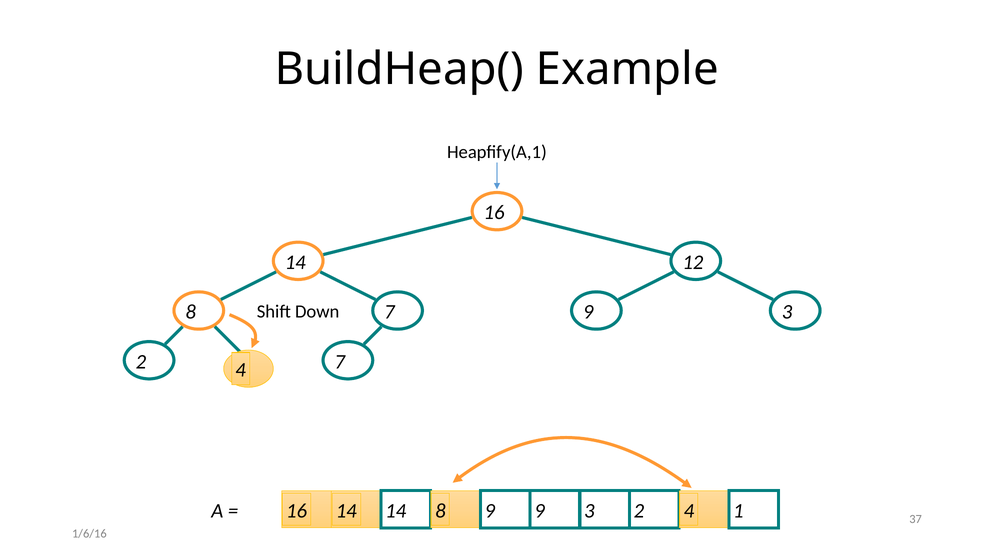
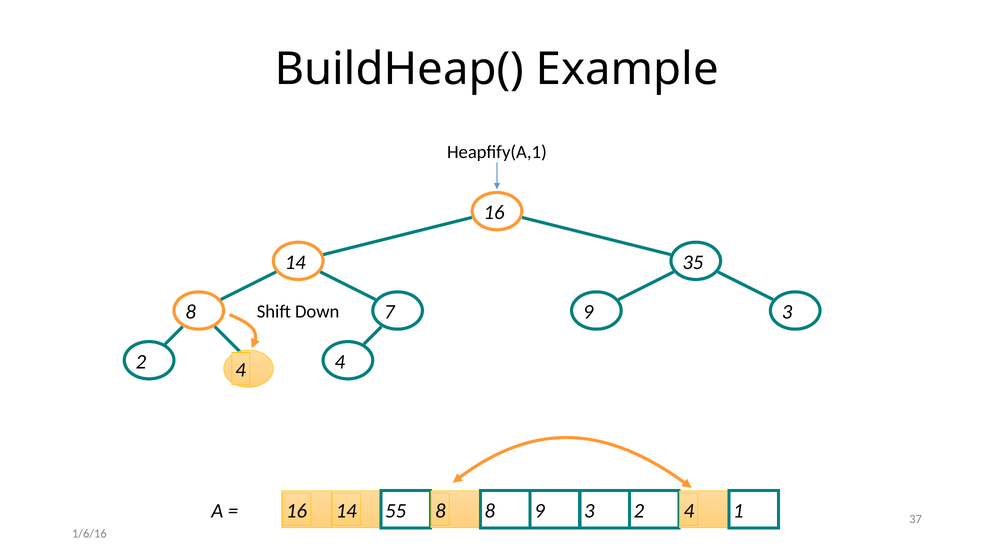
12: 12 -> 35 (693, 262)
7: 7 -> 4 (340, 362)
14 14: 14 -> 55 (396, 511)
8 9: 9 -> 8 (490, 511)
